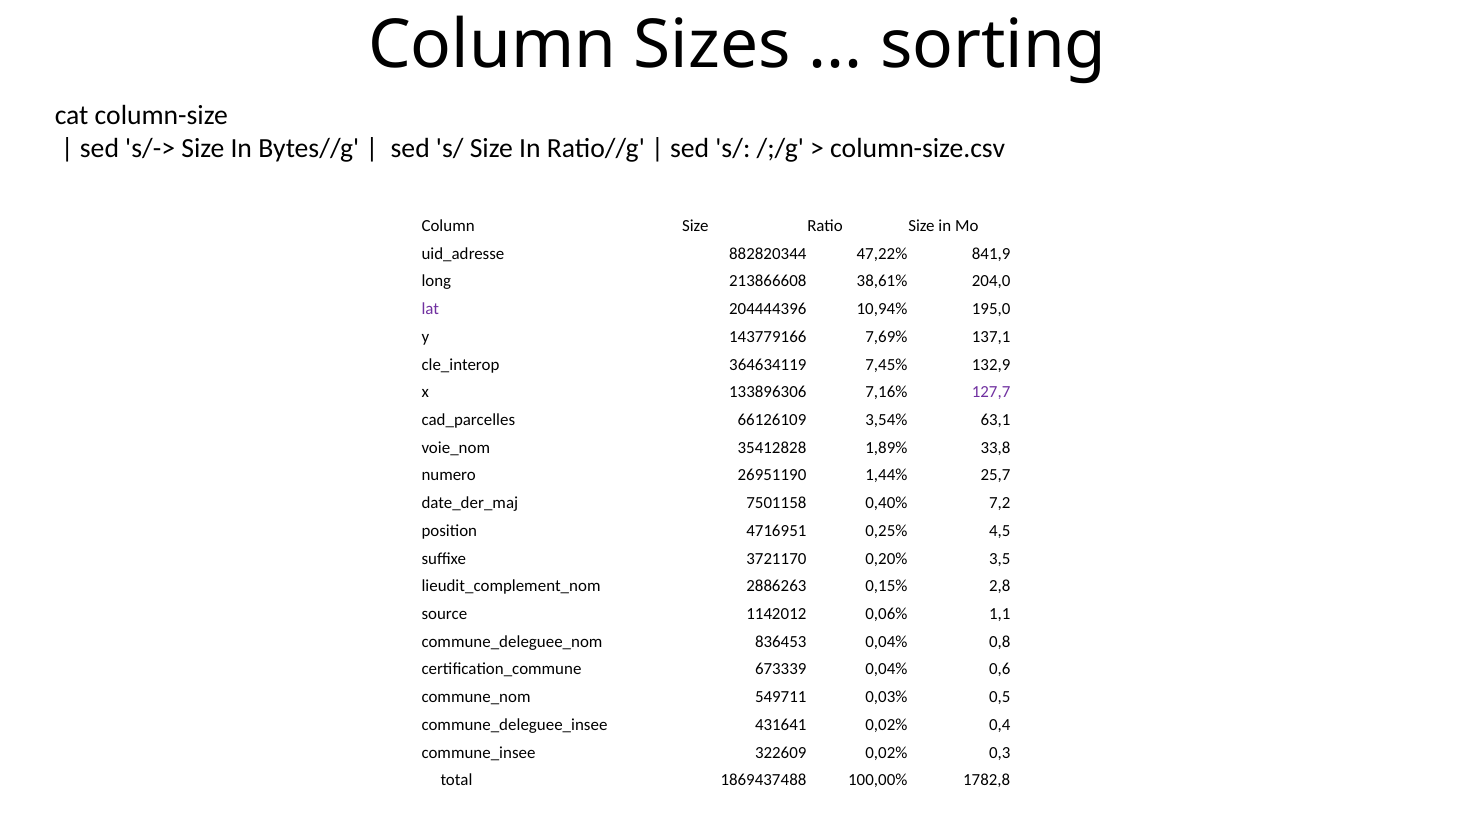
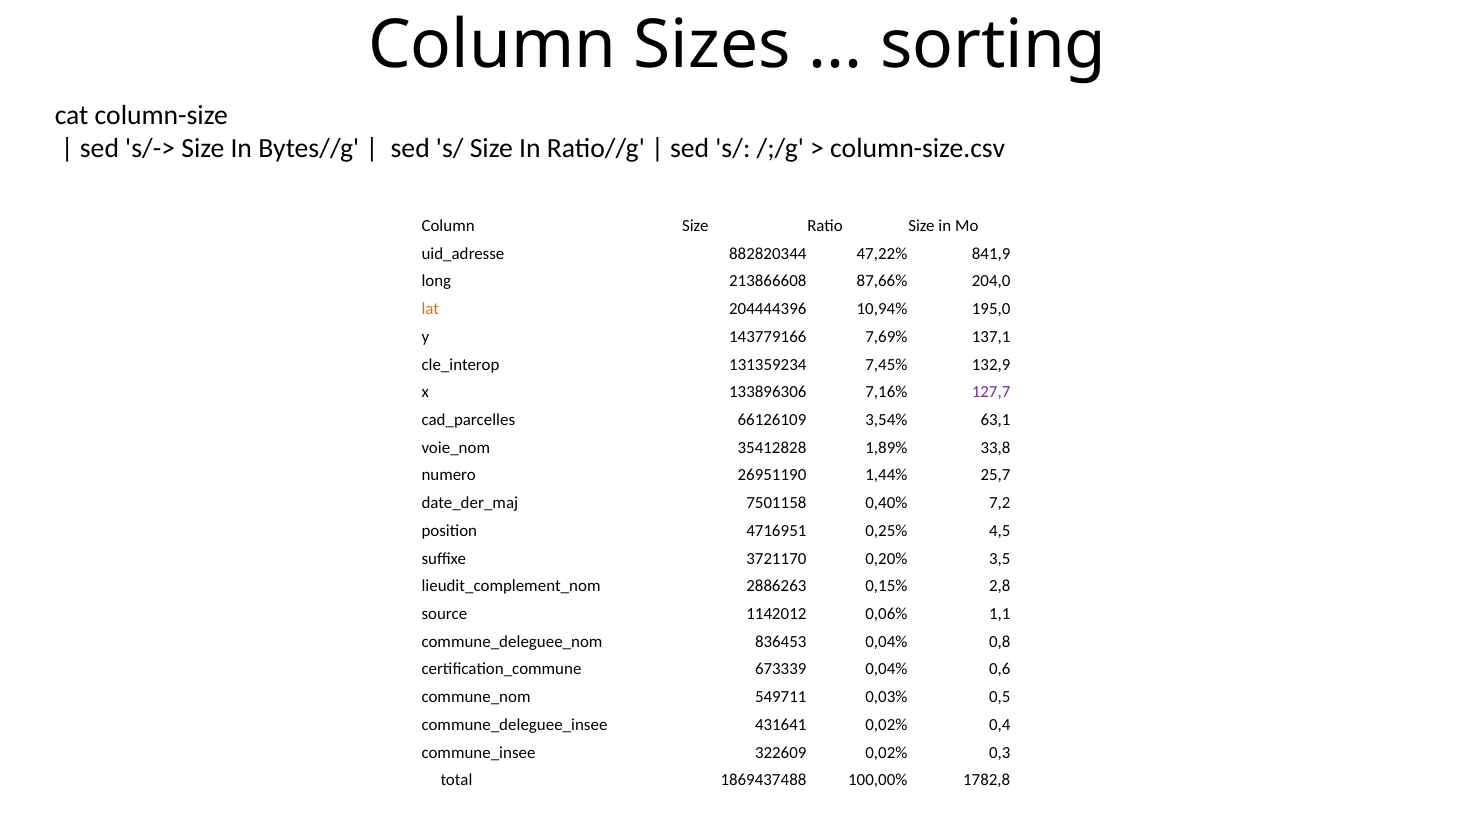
38,61%: 38,61% -> 87,66% (882, 281)
lat colour: purple -> orange (430, 309)
364634119: 364634119 -> 131359234 (768, 365)
